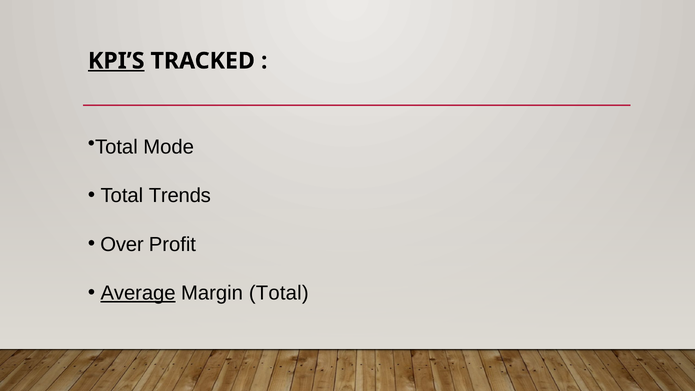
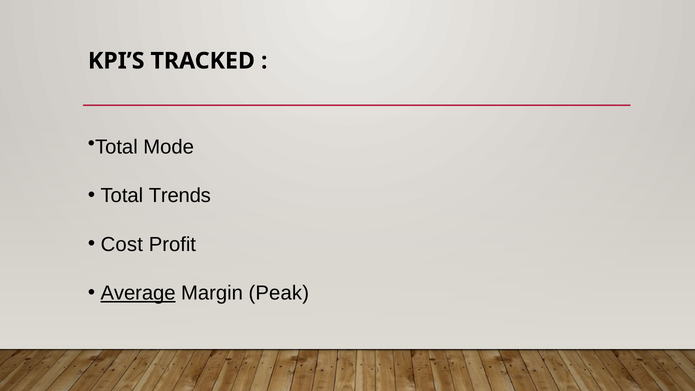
KPI’S underline: present -> none (116, 61)
Over: Over -> Cost (122, 244)
Margin Total: Total -> Peak (279, 293)
